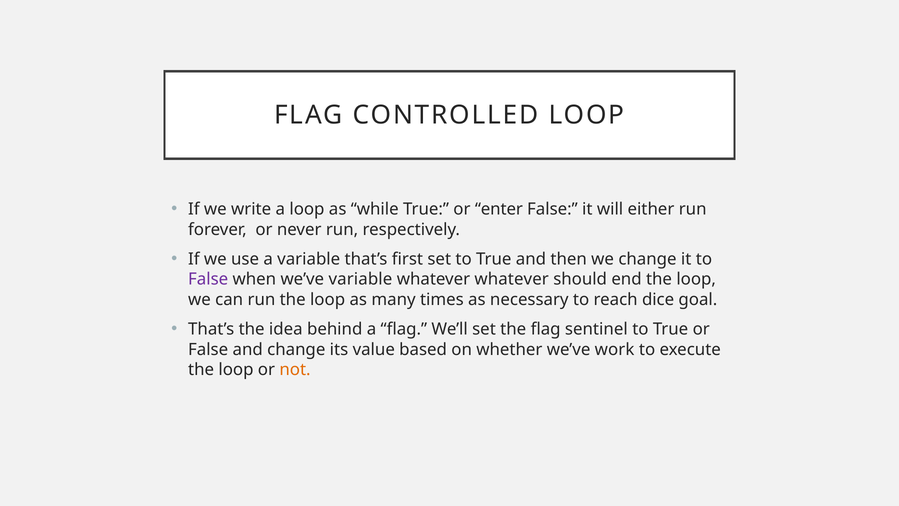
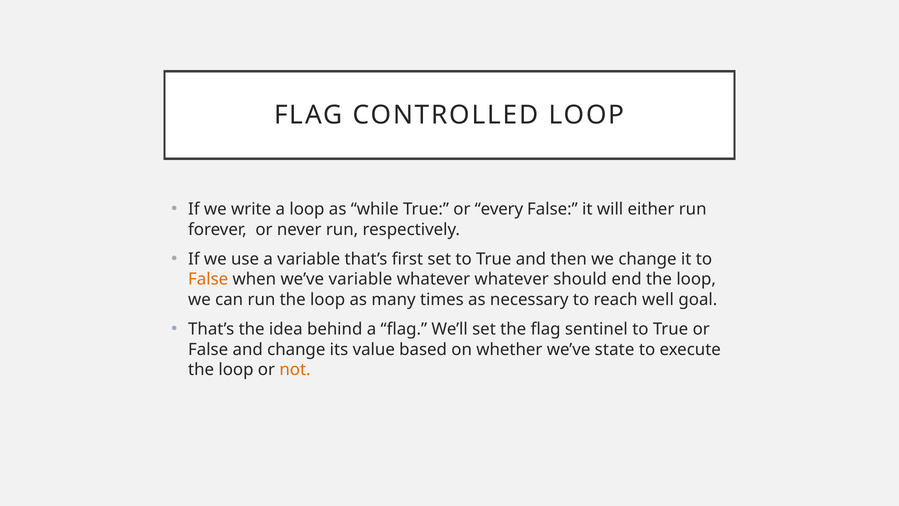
enter: enter -> every (499, 209)
False colour: purple -> orange (208, 279)
dice: dice -> well (658, 299)
work: work -> state (615, 349)
